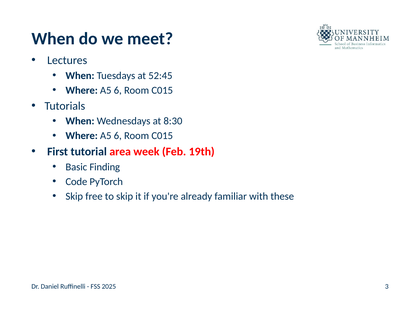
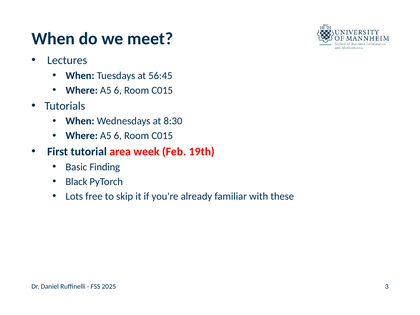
52:45: 52:45 -> 56:45 (160, 76)
Code: Code -> Black (76, 182)
Skip: Skip -> Lots (74, 196)
